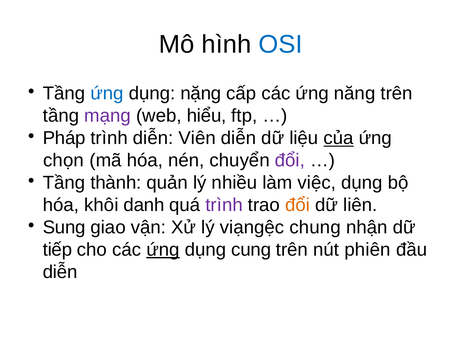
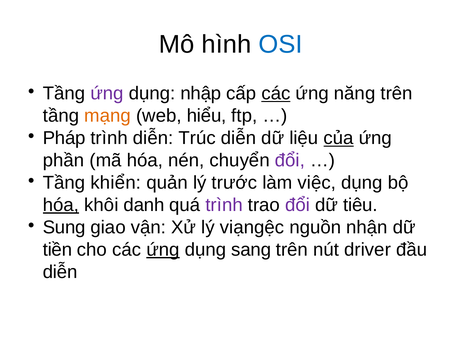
ứng colour: blue -> purple (107, 94)
nặng: nặng -> nhập (201, 94)
các underline: none -> present (276, 94)
mạng colour: purple -> orange (108, 116)
Viên: Viên -> Trúc (197, 138)
chọn: chọn -> phần (64, 161)
thành: thành -> khiển (116, 183)
nhiều: nhiều -> trước (234, 183)
hóa underline: none -> present (61, 205)
đổi colour: orange -> purple (298, 205)
liên: liên -> tiêu (360, 205)
chung: chung -> nguồn (315, 228)
tiếp: tiếp -> tiền (57, 250)
cung: cung -> sang (251, 250)
phiên: phiên -> driver (368, 250)
